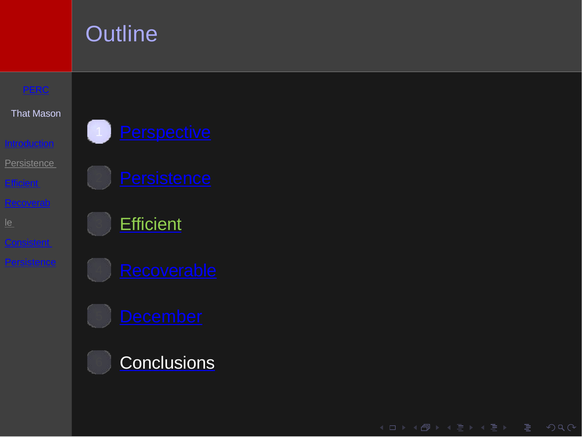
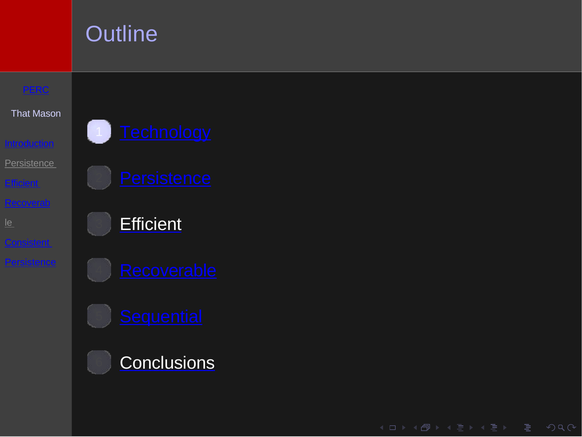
Perspective: Perspective -> Technology (165, 132)
Efficient colour: light green -> white (151, 224)
December: December -> Sequential (161, 317)
